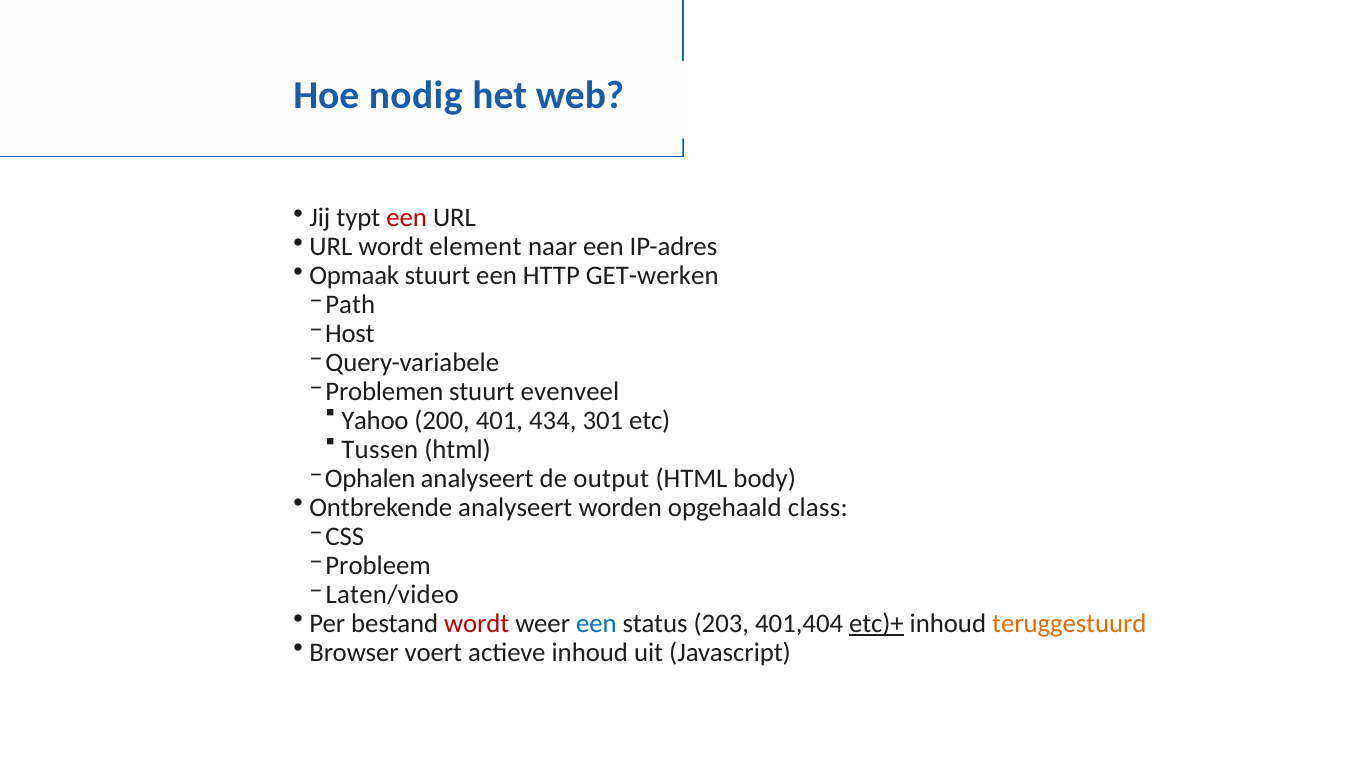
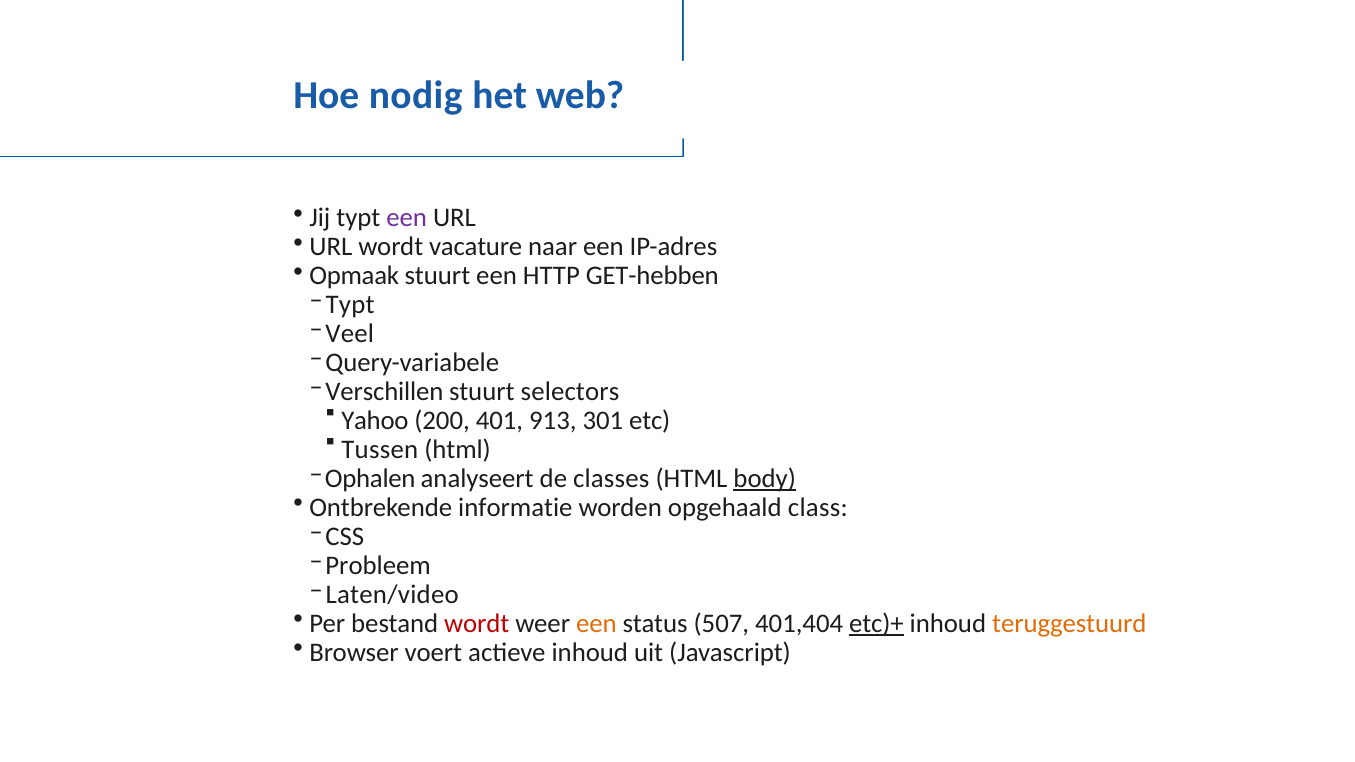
een colour: red -> purple (407, 218)
element: element -> vacature (476, 247)
GET-werken: GET-werken -> GET-hebben (652, 276)
Path: Path -> Typt (350, 305)
Host: Host -> Veel (350, 334)
Problemen: Problemen -> Verschillen (384, 392)
evenveel: evenveel -> selectors (570, 392)
434: 434 -> 913 (553, 421)
output: output -> classes (611, 479)
body underline: none -> present (765, 479)
Ontbrekende analyseert: analyseert -> informatie (515, 508)
een colour: blue -> orange (596, 624)
203: 203 -> 507 (721, 624)
